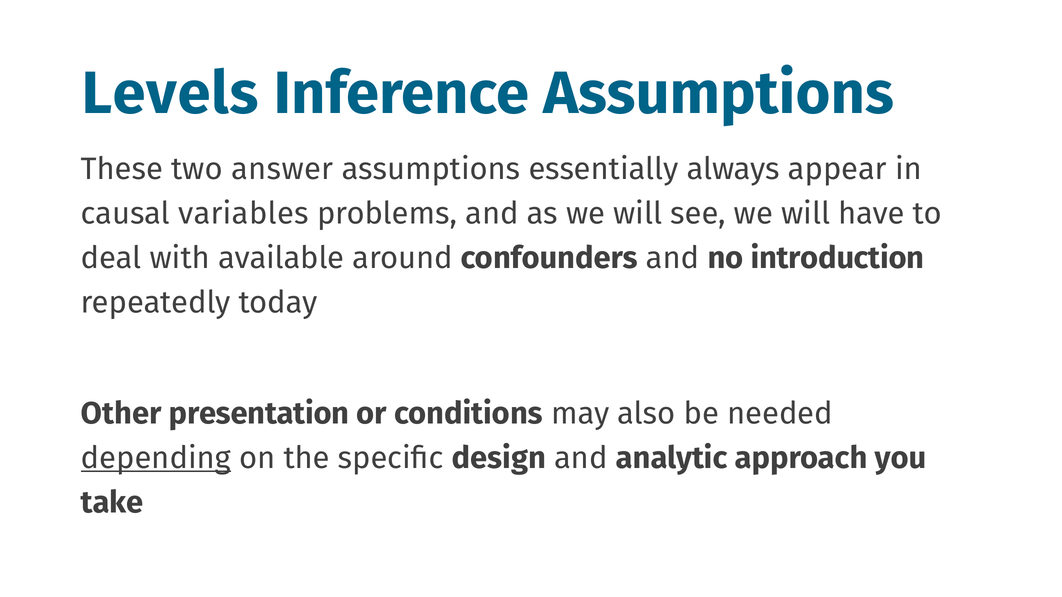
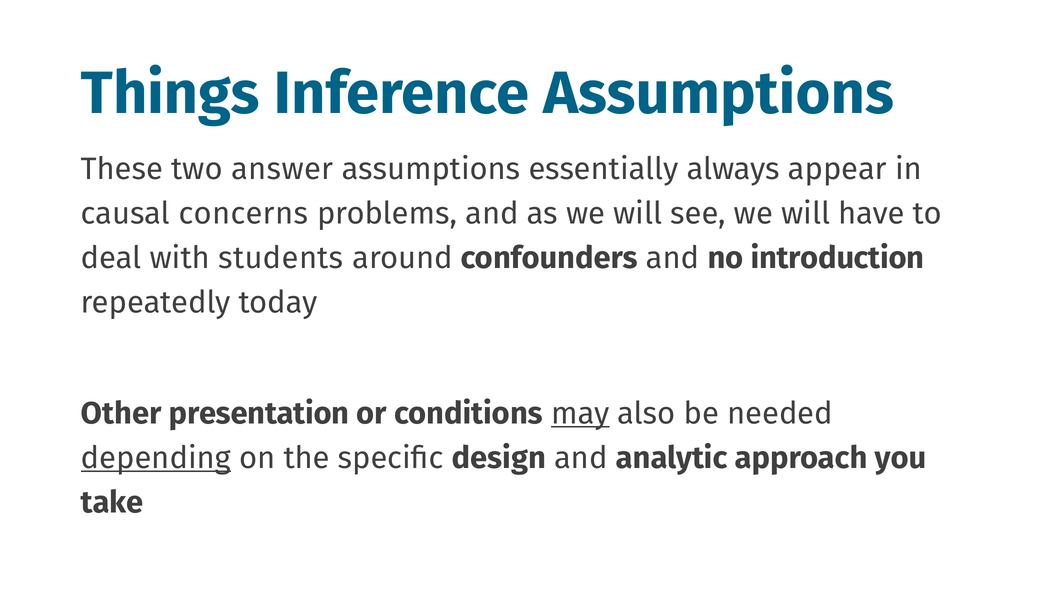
Levels: Levels -> Things (170, 94)
variables: variables -> concerns (243, 214)
available: available -> students (281, 258)
may underline: none -> present (580, 414)
